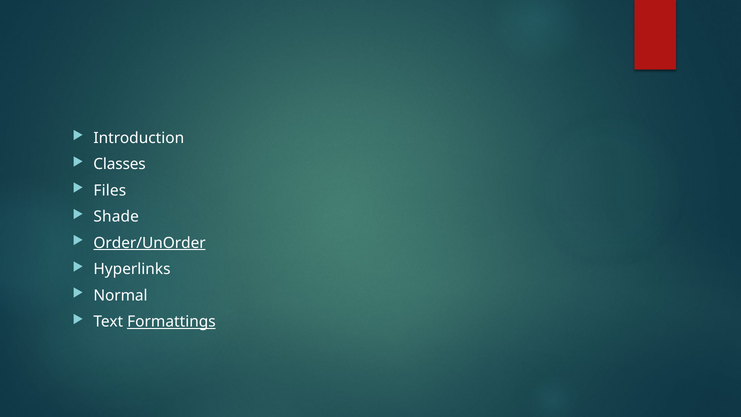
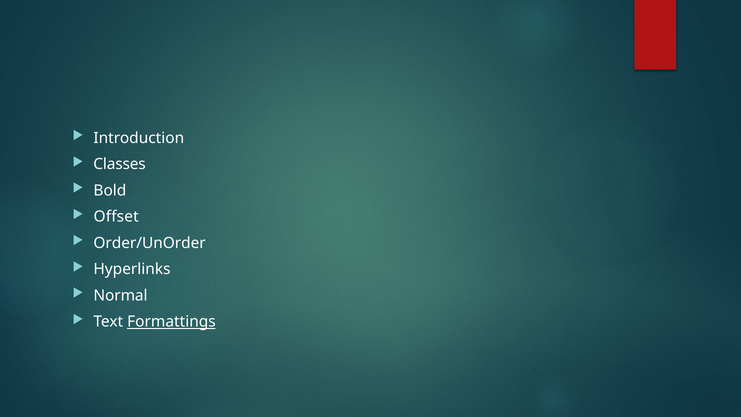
Files: Files -> Bold (110, 190)
Shade: Shade -> Offset (116, 217)
Order/UnOrder underline: present -> none (150, 243)
